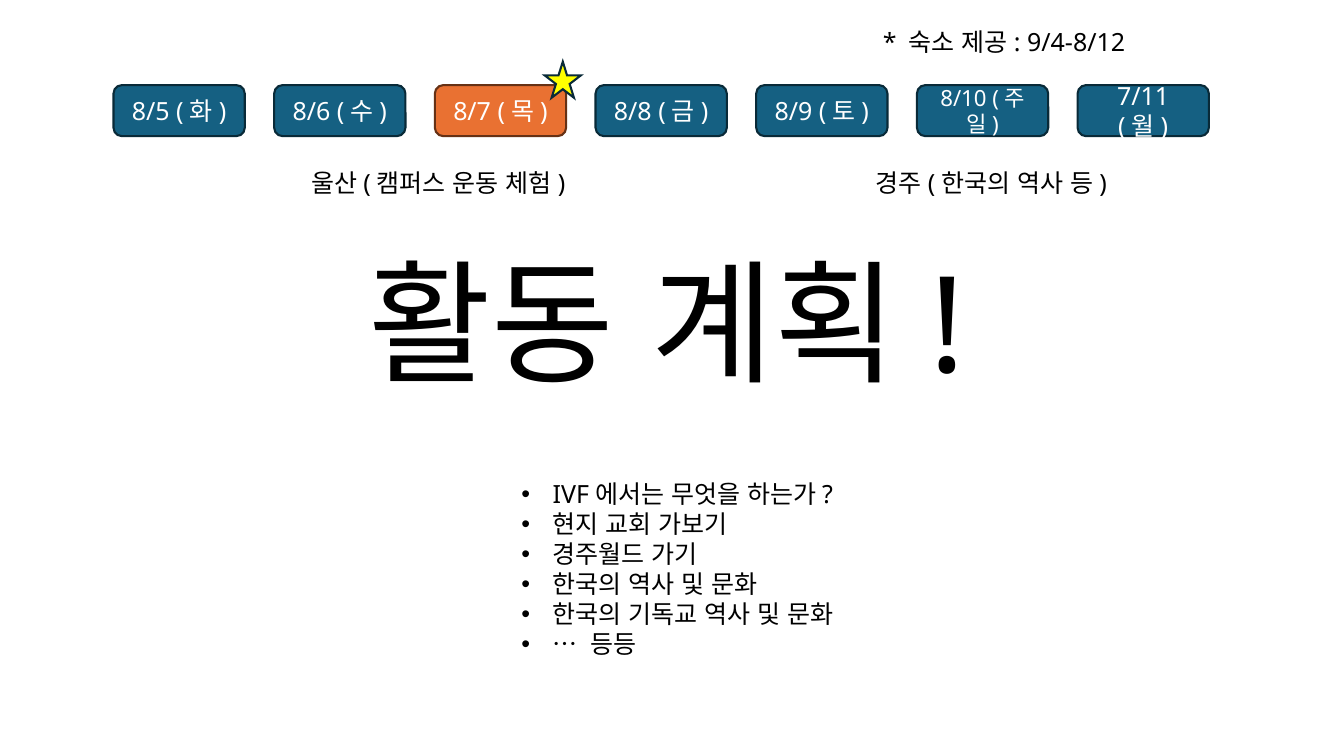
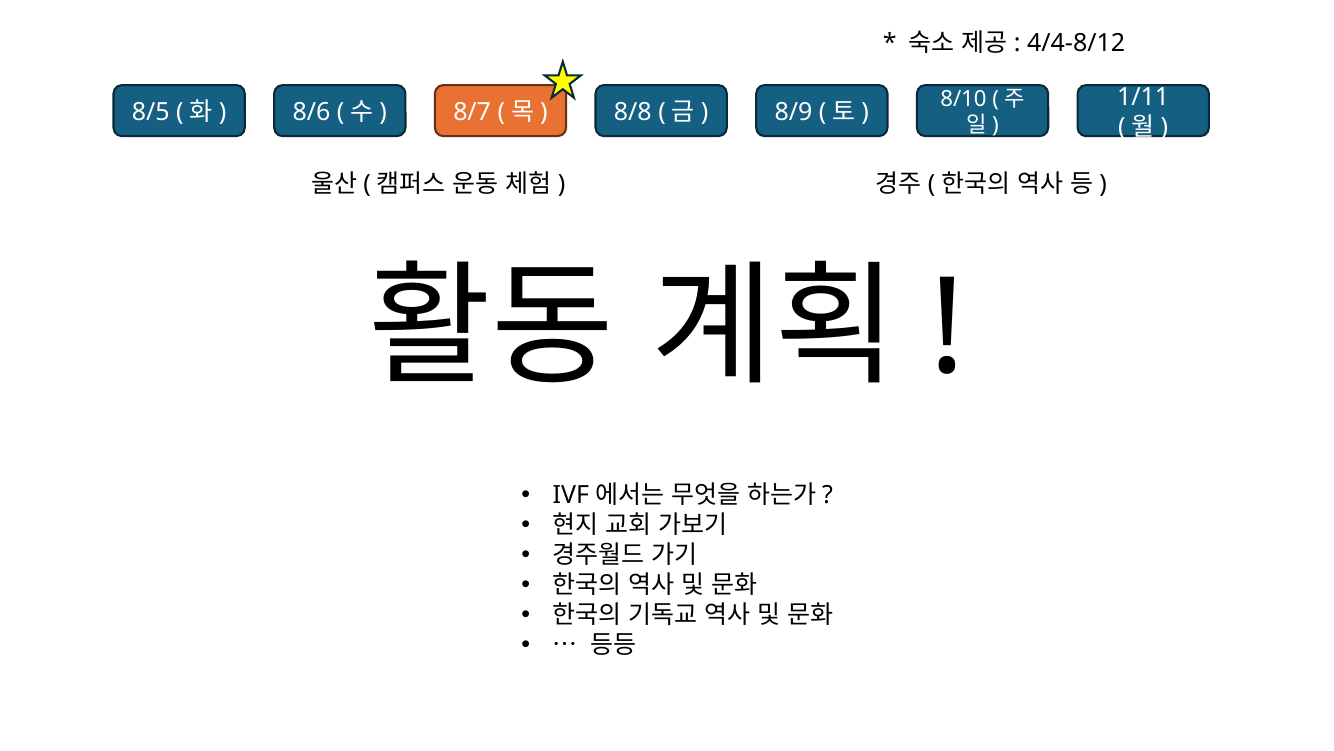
9/4-8/12: 9/4-8/12 -> 4/4-8/12 (1076, 43)
7/11: 7/11 -> 1/11 (1143, 97)
